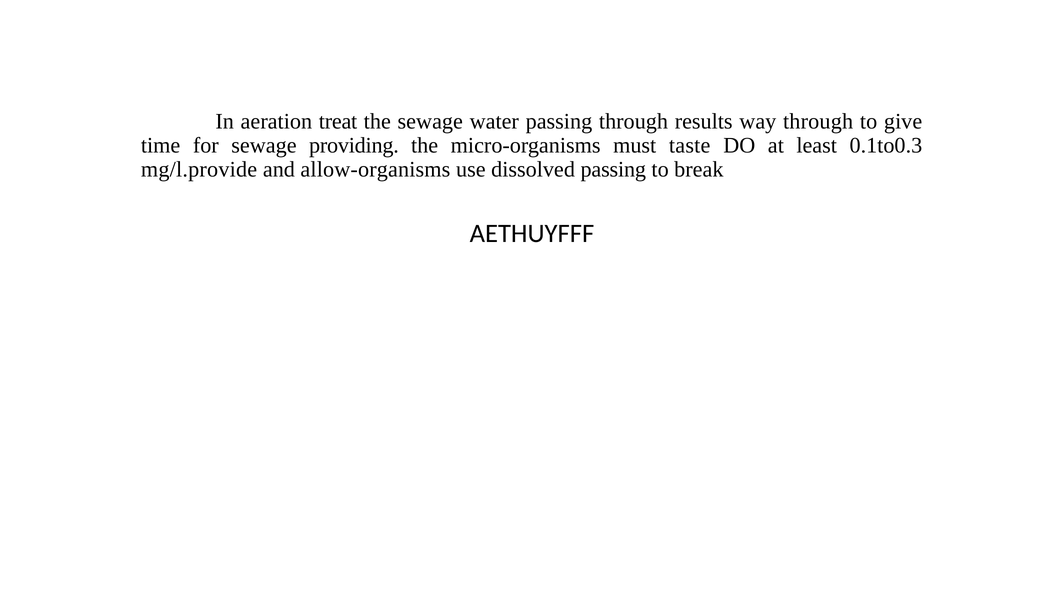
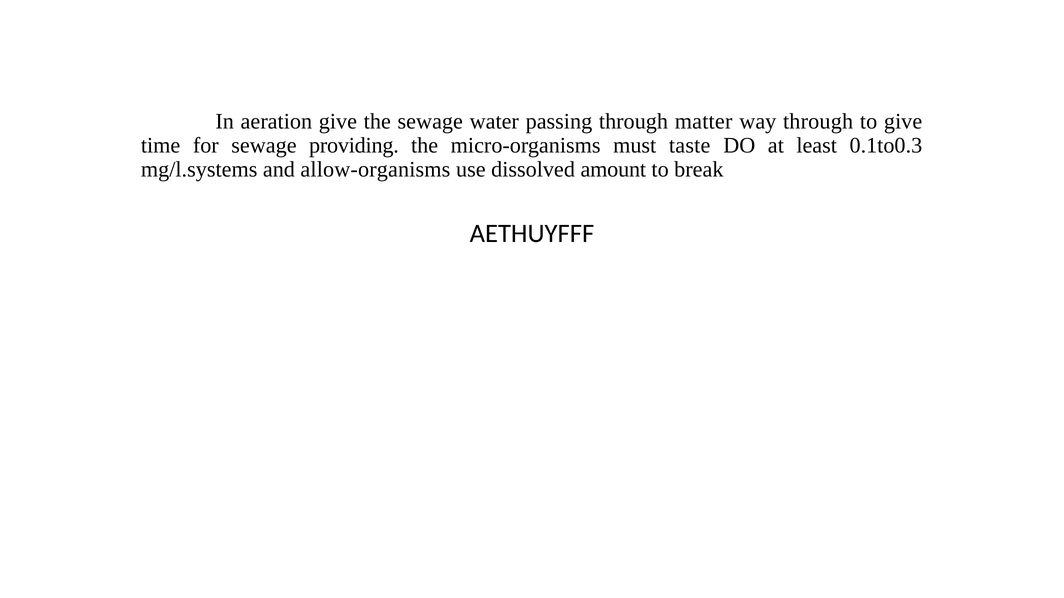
aeration treat: treat -> give (338, 122)
results: results -> matter (704, 122)
mg/l.provide: mg/l.provide -> mg/l.systems (199, 170)
dissolved passing: passing -> amount (613, 170)
